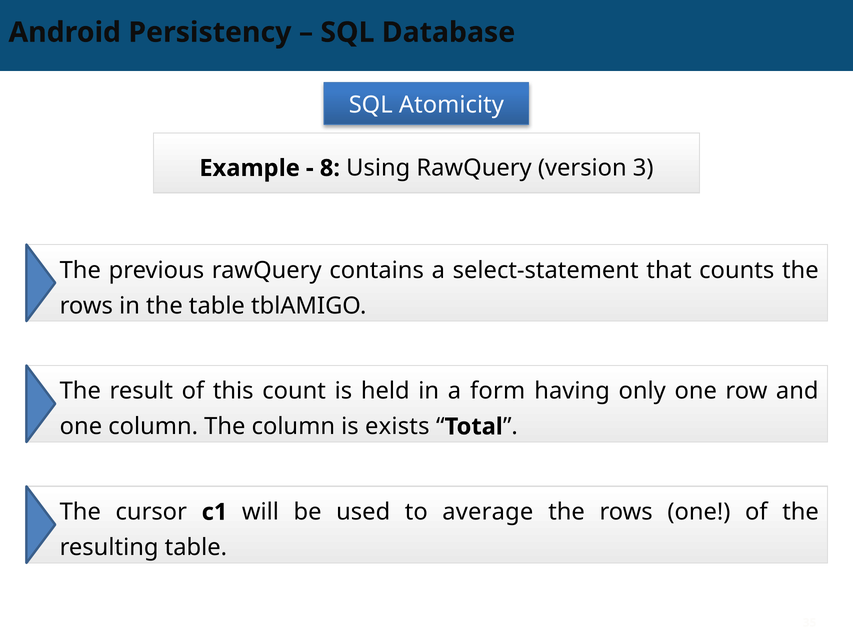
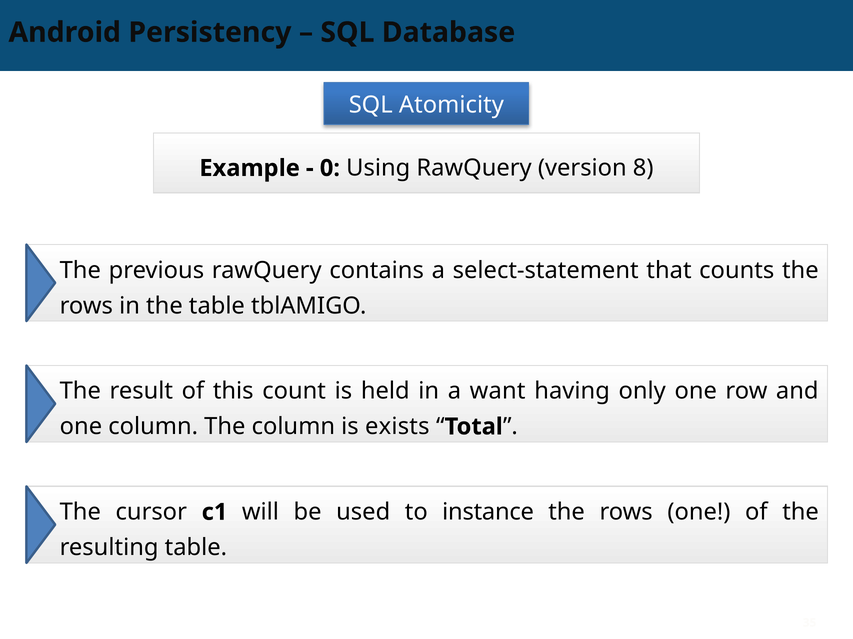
8: 8 -> 0 (330, 168)
3: 3 -> 8 (643, 168)
form: form -> want (498, 392)
average: average -> instance (488, 513)
